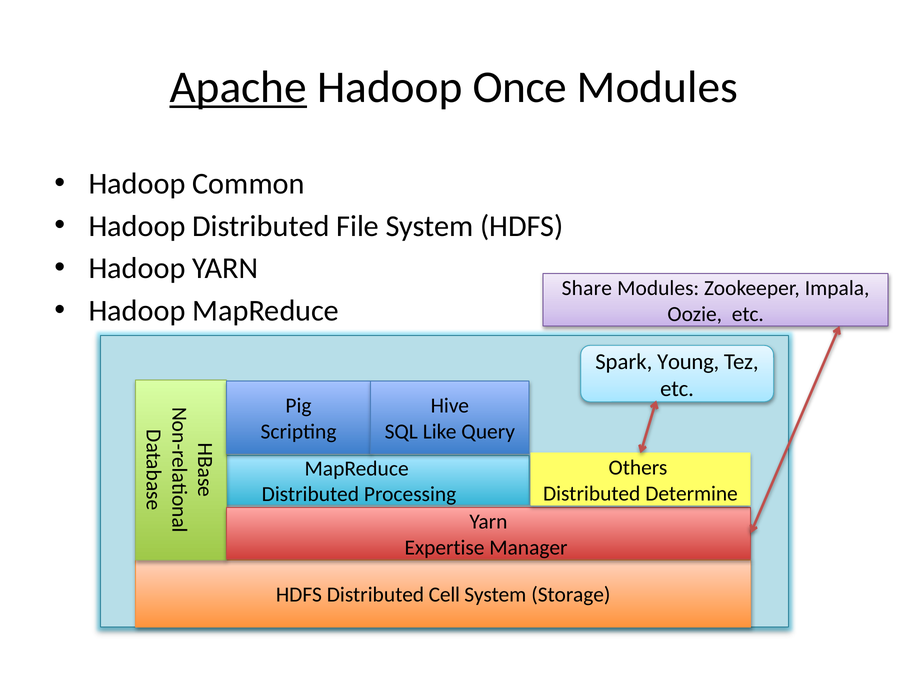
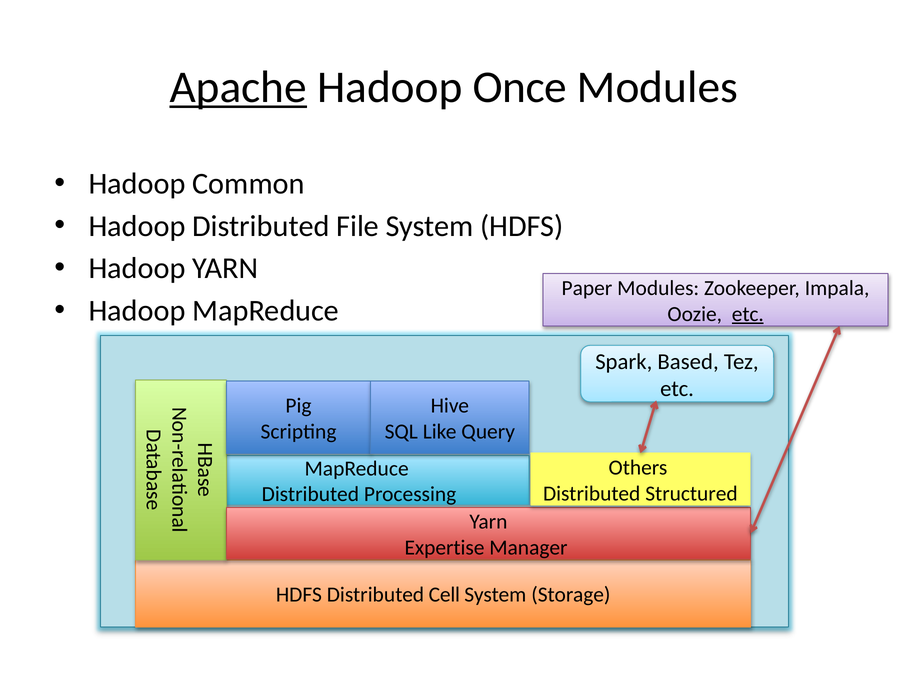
Share: Share -> Paper (587, 288)
etc underline: none -> present (748, 314)
Young: Young -> Based (688, 362)
Determine: Determine -> Structured (691, 493)
